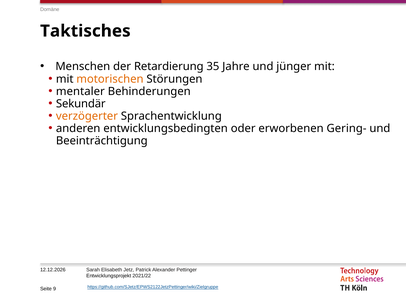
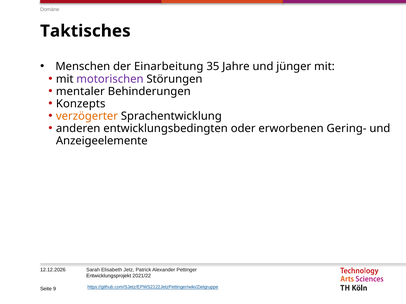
Retardierung: Retardierung -> Einarbeitung (169, 67)
motorischen colour: orange -> purple (110, 79)
Sekundär: Sekundär -> Konzepts (81, 104)
Beeinträchtigung: Beeinträchtigung -> Anzeigeelemente (102, 141)
